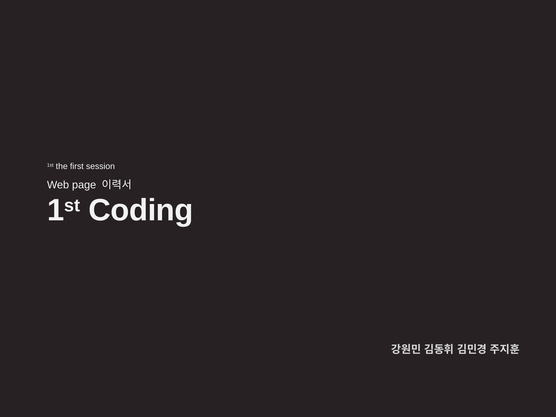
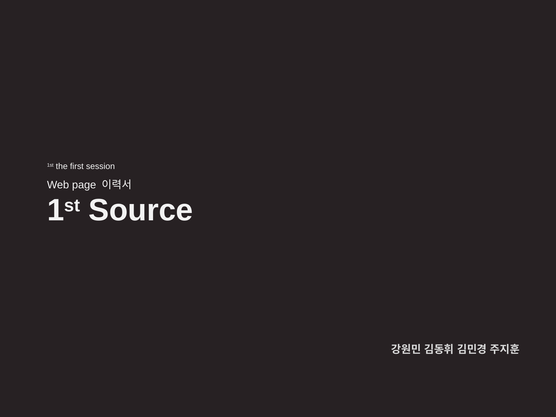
Coding: Coding -> Source (141, 210)
